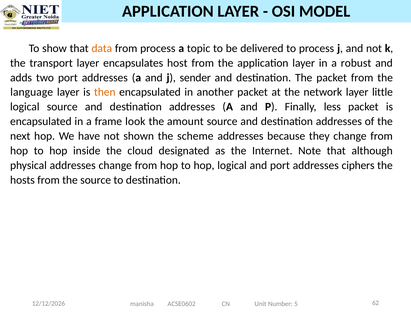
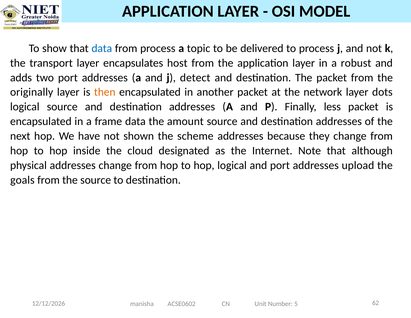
data colour: orange -> blue (102, 48)
sender: sender -> detect (195, 77)
language: language -> originally (32, 92)
little: little -> dots (382, 92)
frame look: look -> data (135, 121)
ciphers: ciphers -> upload (358, 165)
hosts: hosts -> goals (22, 180)
